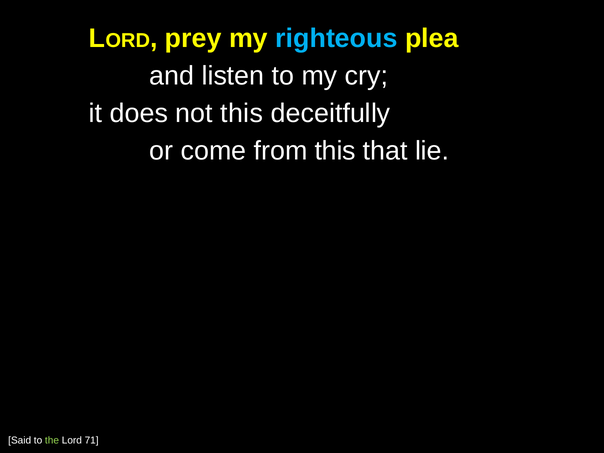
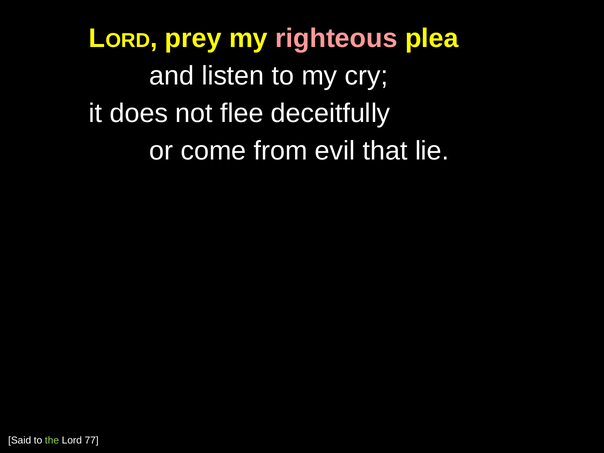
righteous colour: light blue -> pink (336, 38)
not this: this -> flee (242, 113)
from this: this -> evil (335, 151)
71: 71 -> 77 (92, 441)
